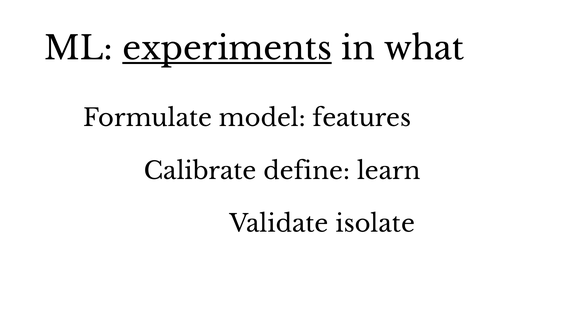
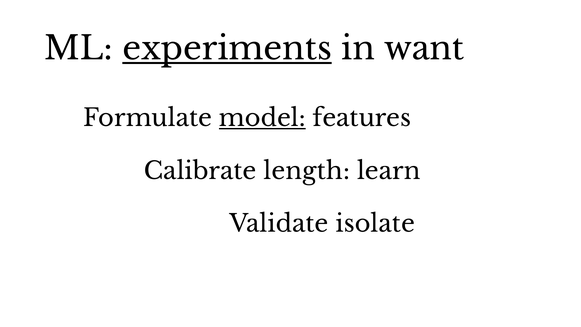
what: what -> want (424, 49)
model underline: none -> present (262, 118)
define: define -> length (307, 171)
